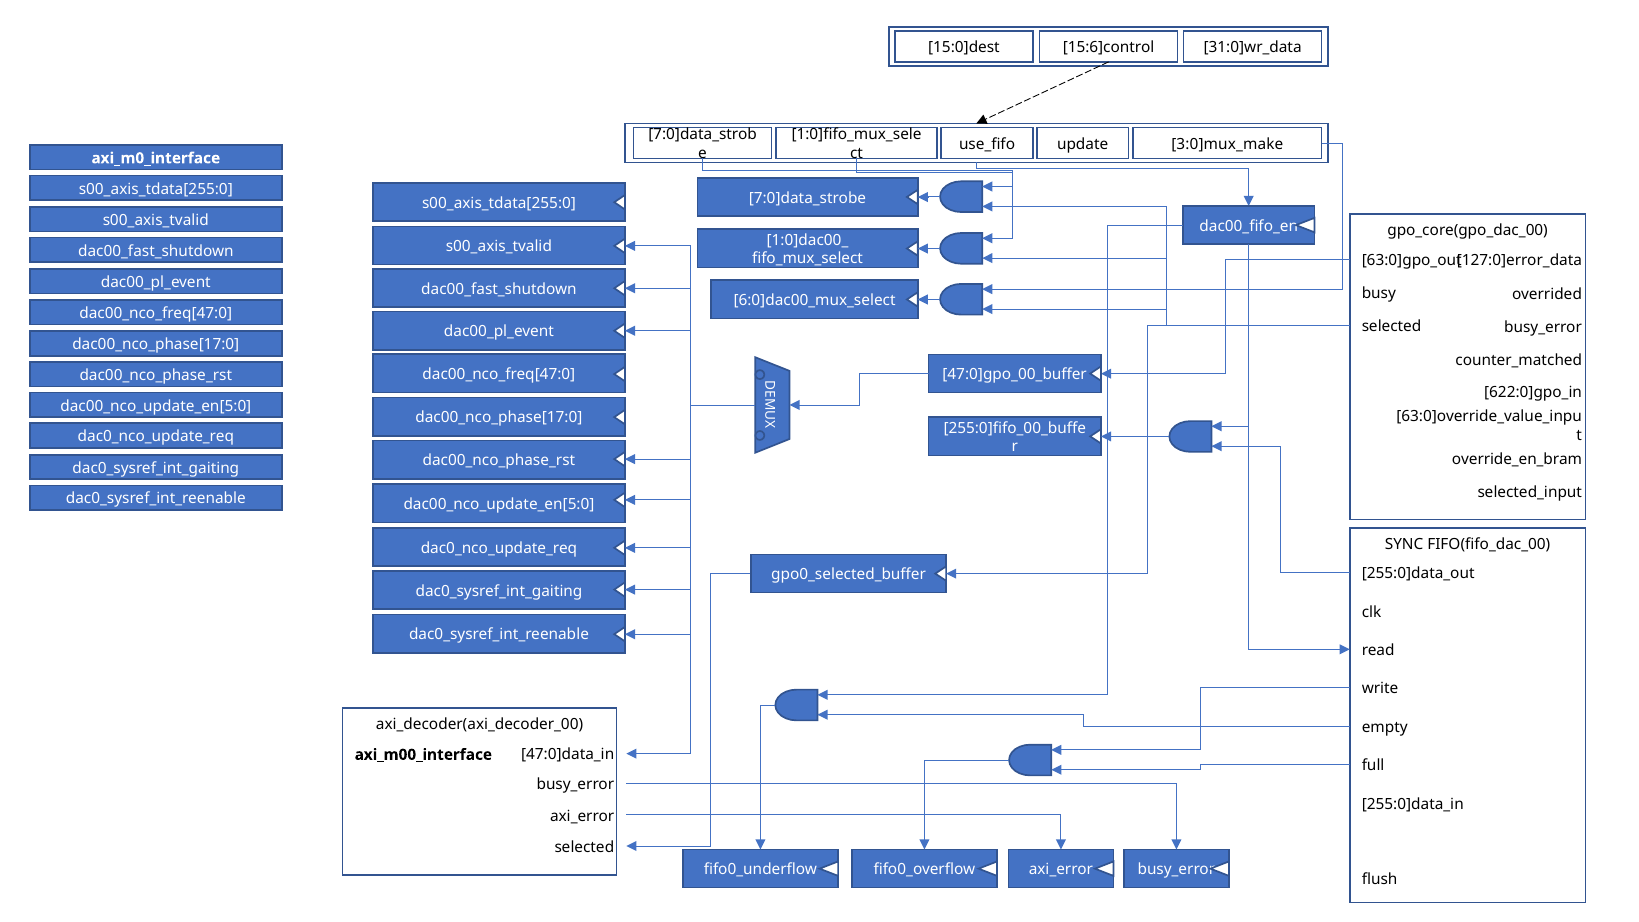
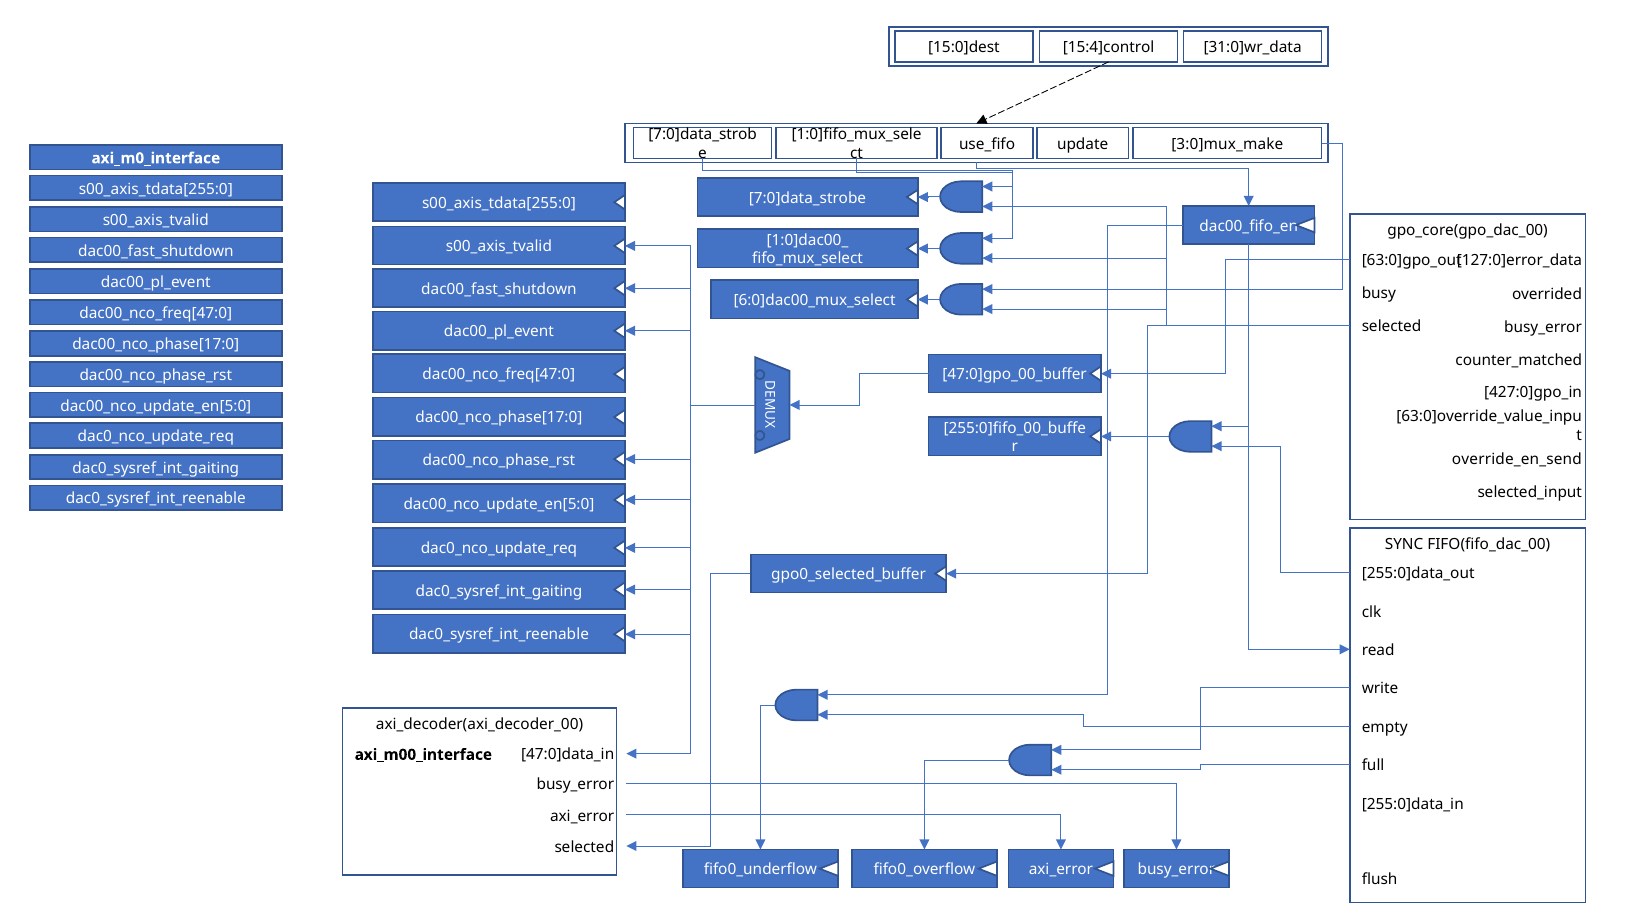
15:6]control: 15:6]control -> 15:4]control (1109, 47)
622:0]gpo_in: 622:0]gpo_in -> 427:0]gpo_in (1533, 393)
override_en_bram: override_en_bram -> override_en_send (1517, 459)
